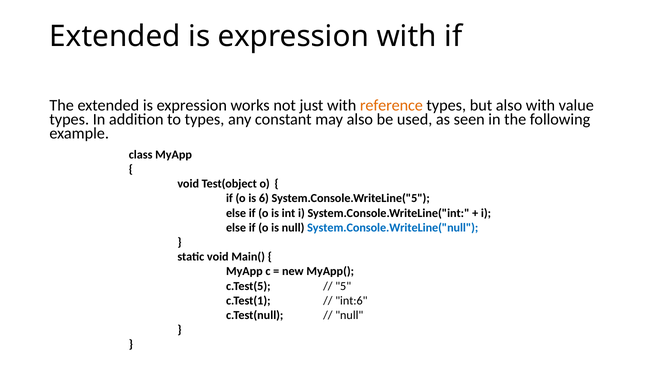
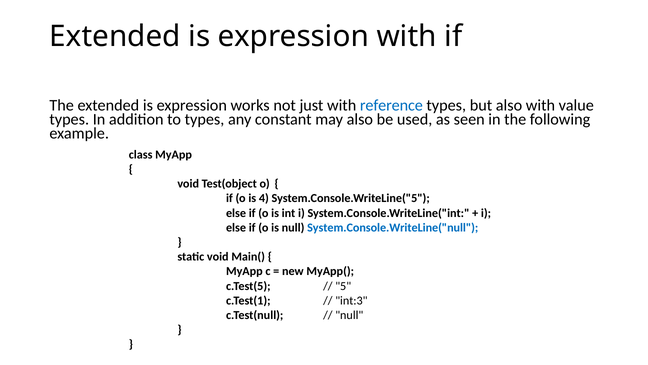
reference colour: orange -> blue (391, 105)
6: 6 -> 4 (264, 198)
int:6: int:6 -> int:3 (351, 300)
